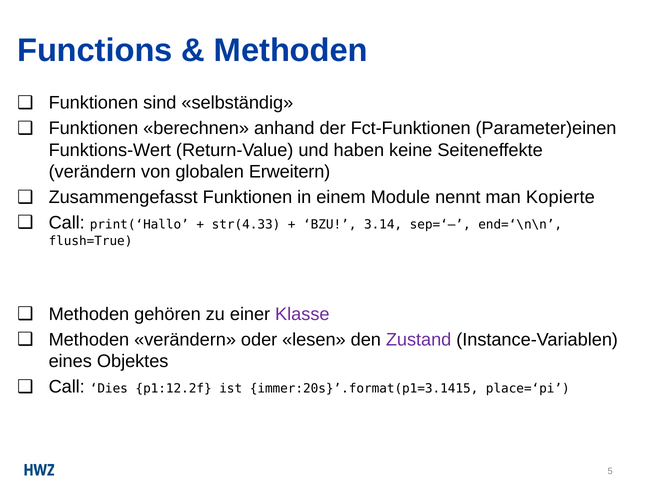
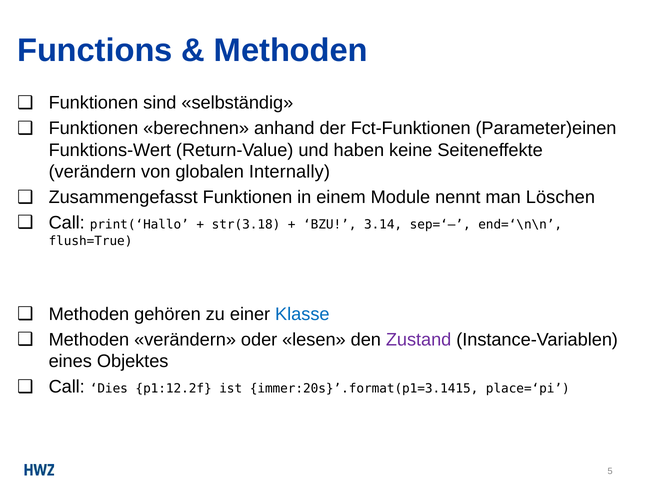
Erweitern: Erweitern -> Internally (289, 172)
Kopierte: Kopierte -> Löschen (560, 197)
str(4.33: str(4.33 -> str(3.18 (246, 225)
Klasse colour: purple -> blue (302, 315)
